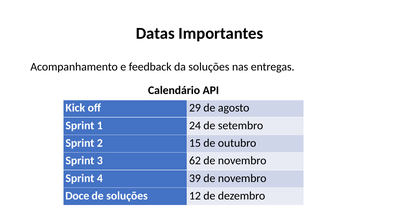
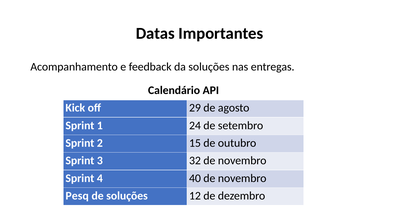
62: 62 -> 32 (195, 161)
39: 39 -> 40 (195, 179)
Doce: Doce -> Pesq (77, 196)
